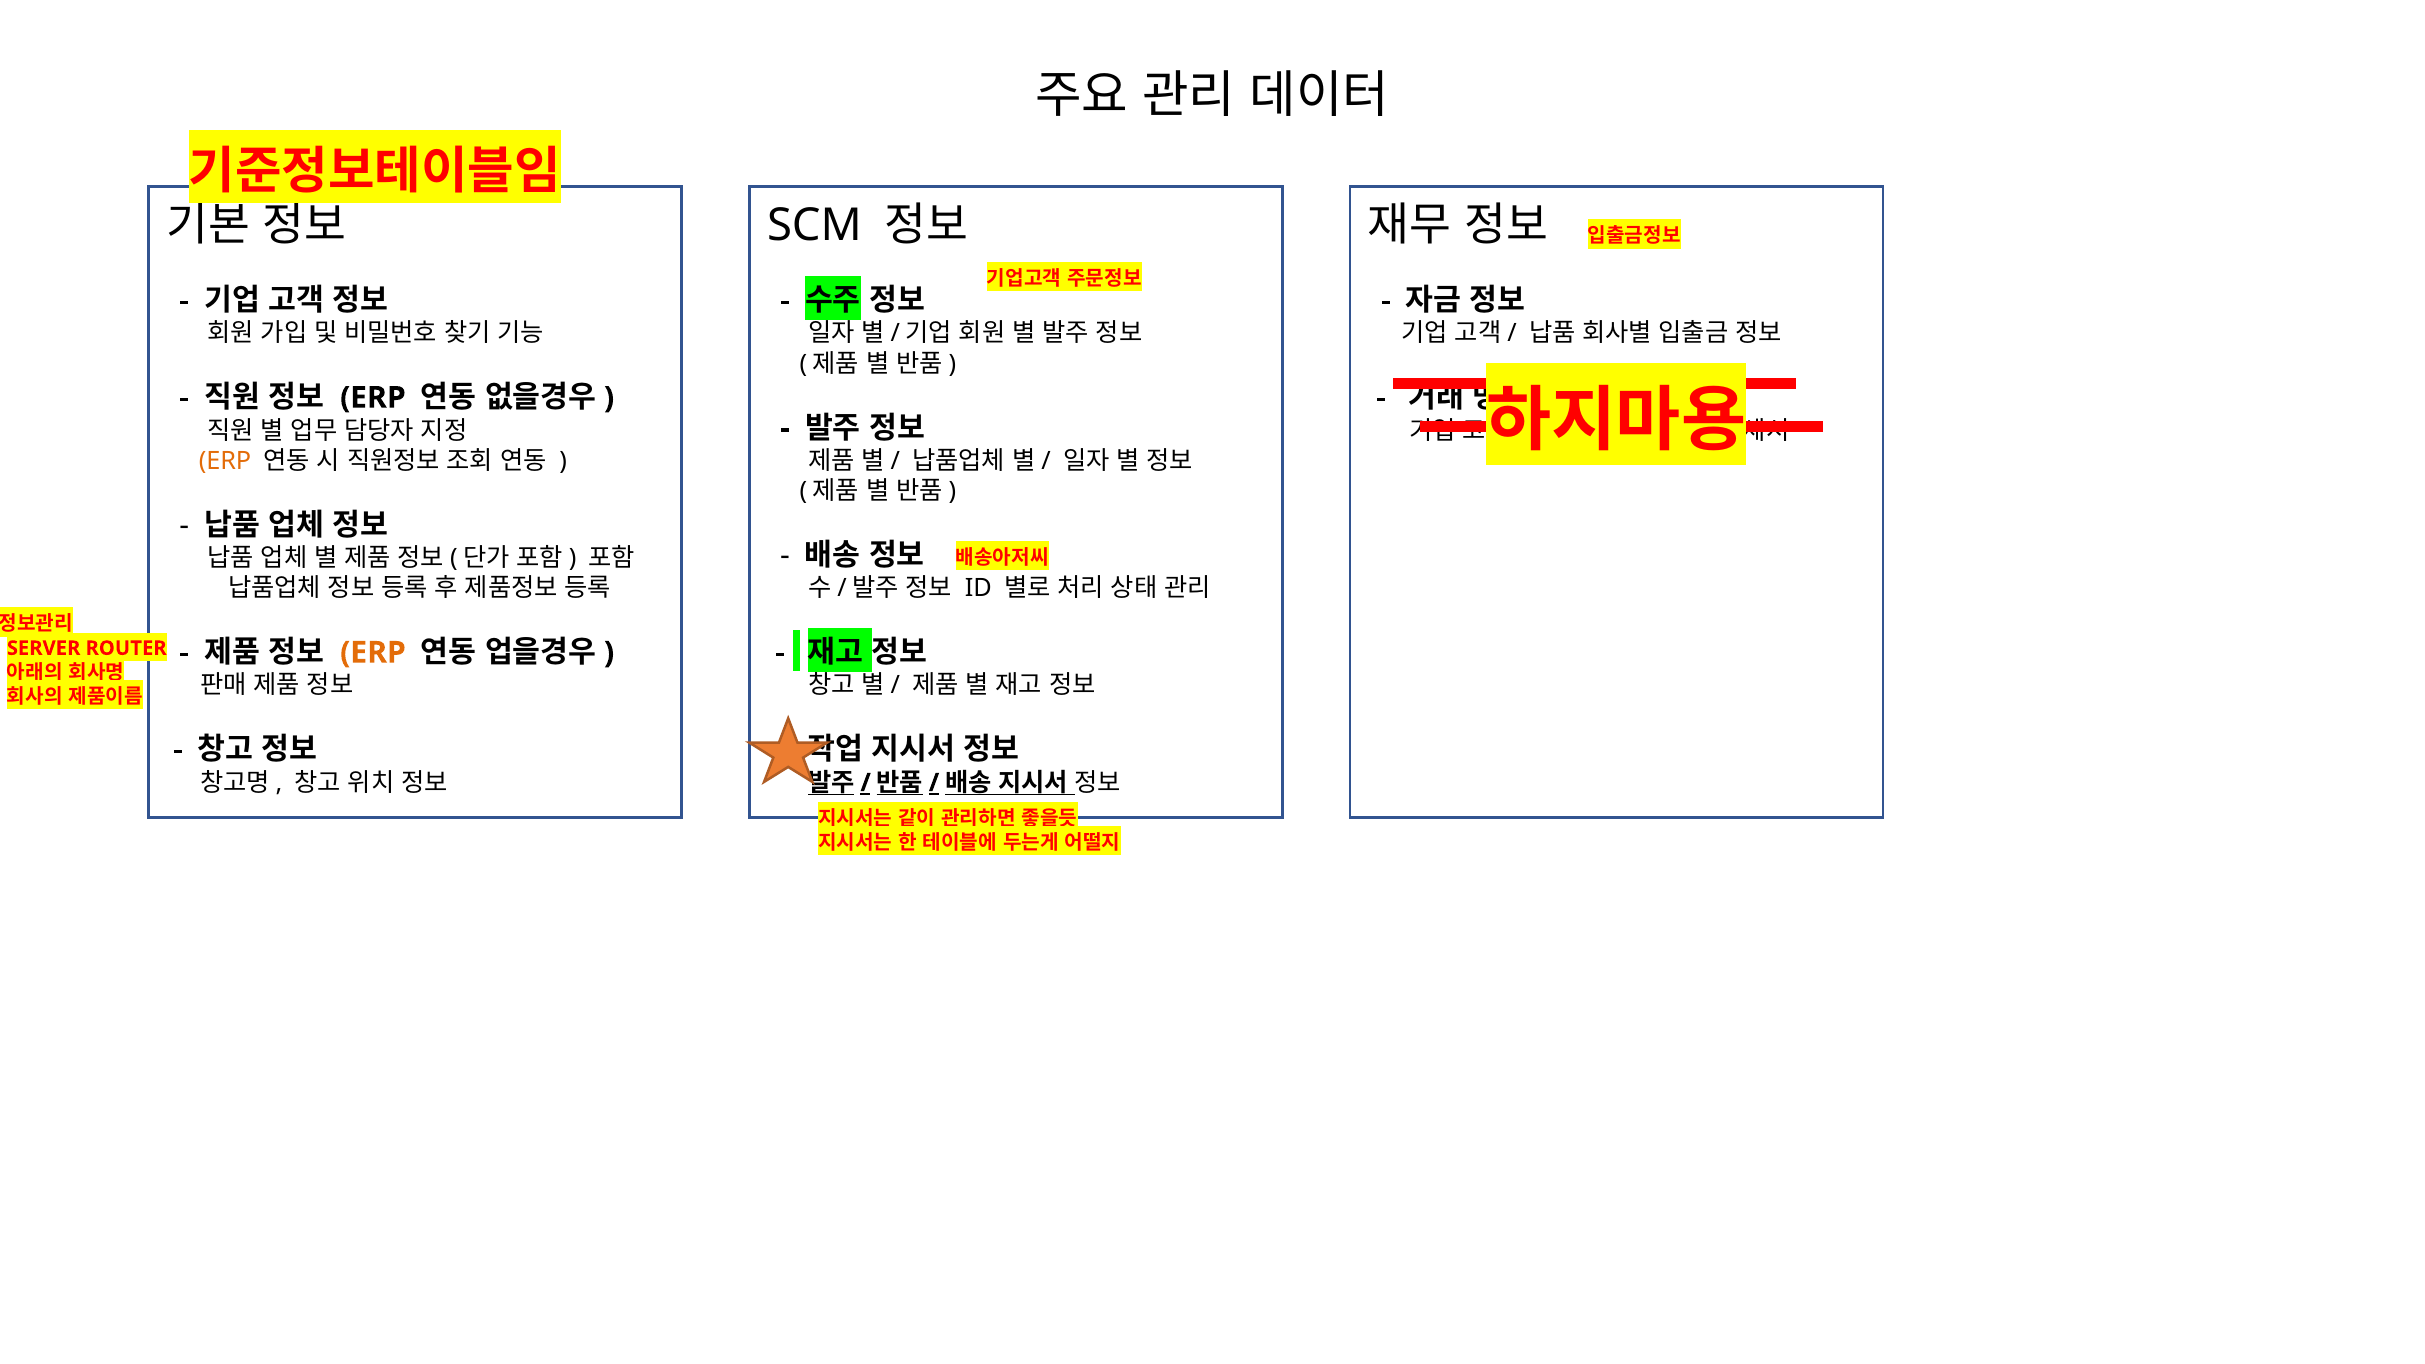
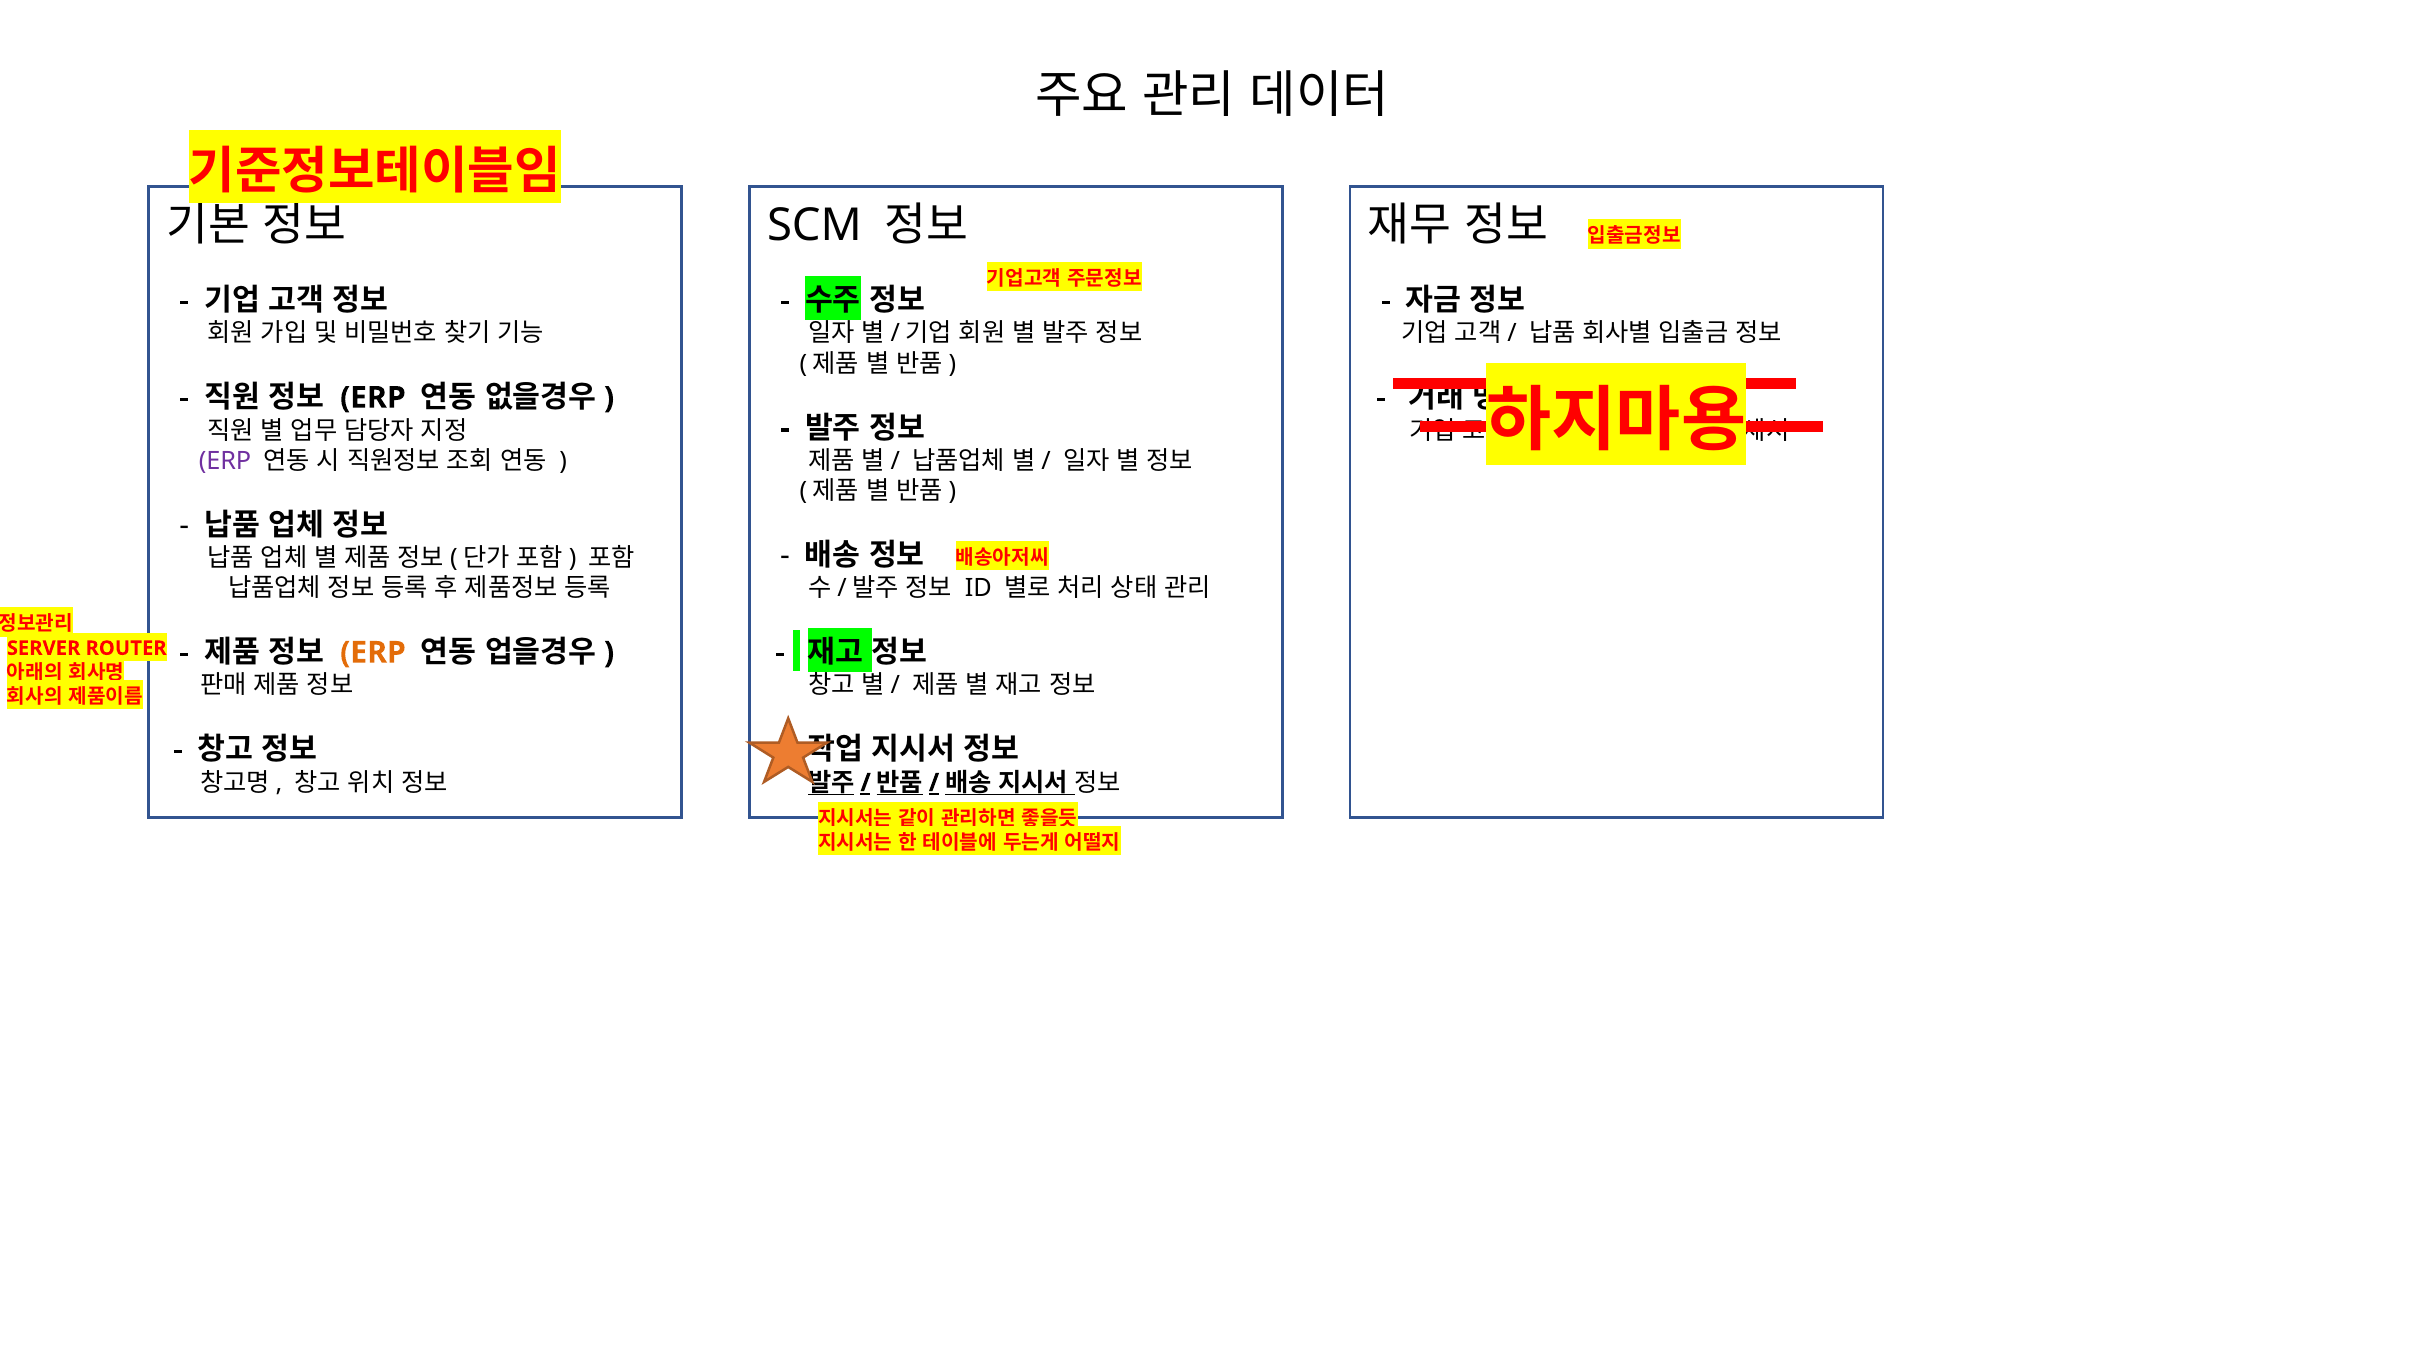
ERP colour: orange -> purple (225, 461)
